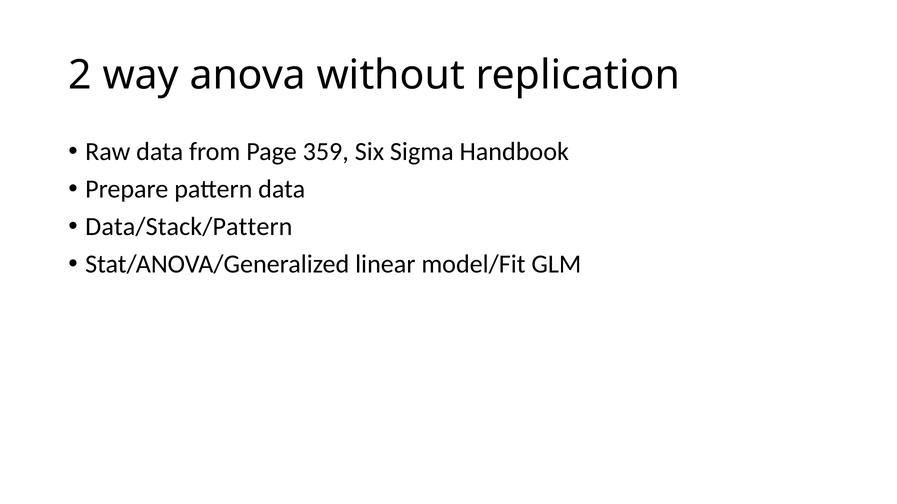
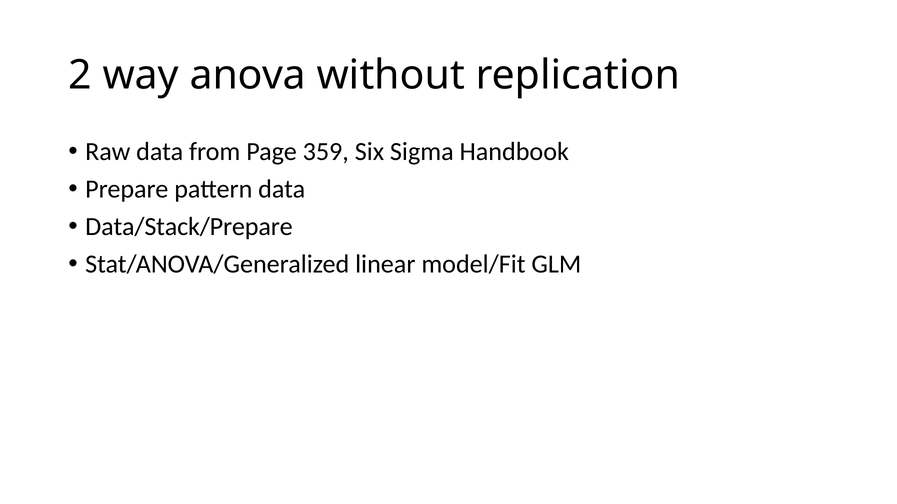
Data/Stack/Pattern: Data/Stack/Pattern -> Data/Stack/Prepare (189, 227)
